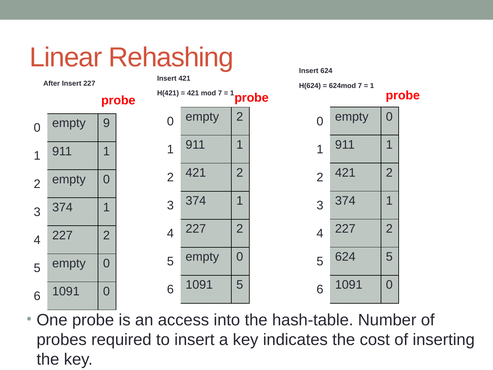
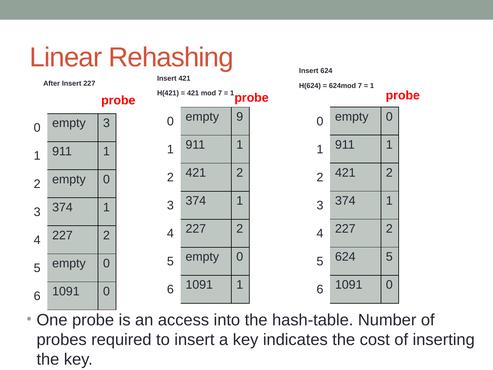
empty 2: 2 -> 9 (240, 117)
empty 9: 9 -> 3 (106, 123)
1091 5: 5 -> 1 (240, 285)
